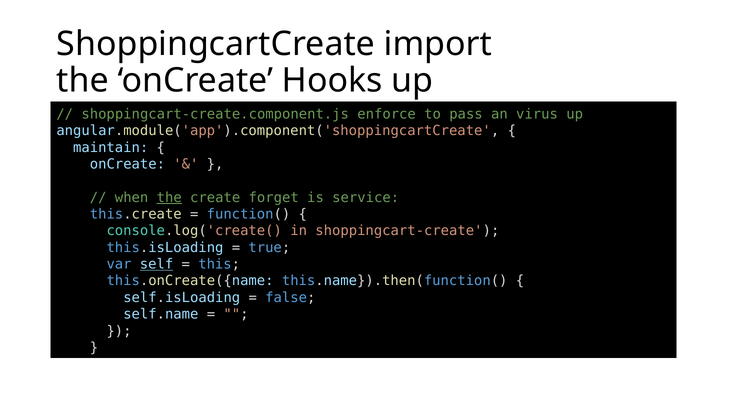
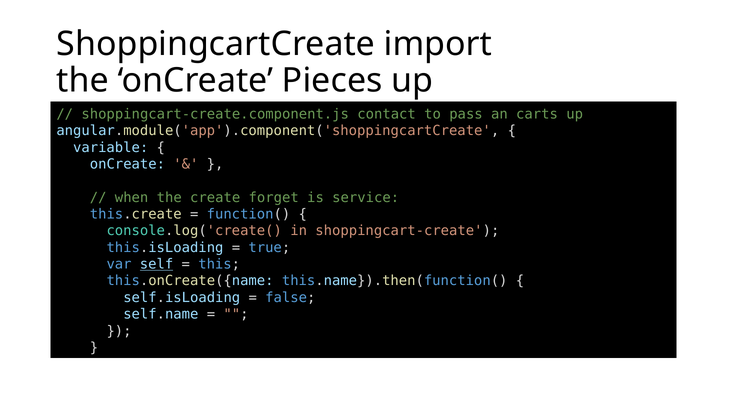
Hooks: Hooks -> Pieces (332, 81)
enforce: enforce -> contact (387, 114)
virus: virus -> carts (537, 114)
maintain: maintain -> variable (111, 147)
the underline: present -> none (169, 197)
